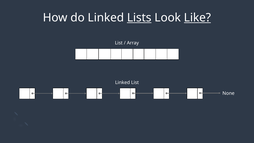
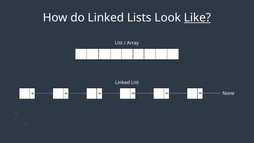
Lists underline: present -> none (139, 18)
